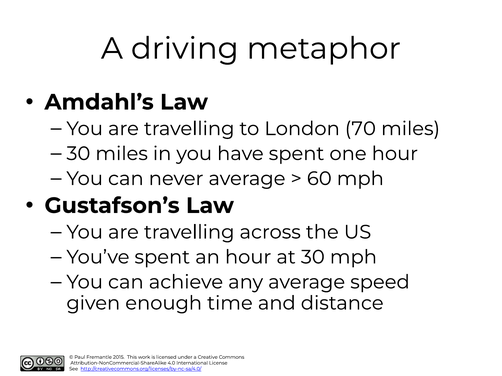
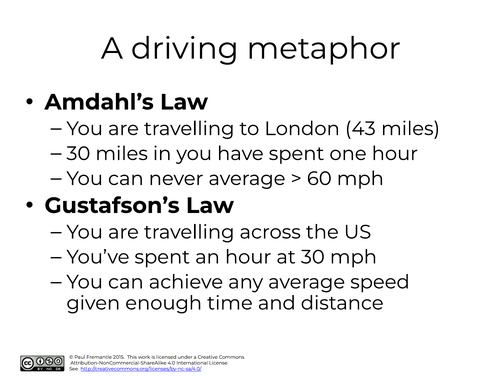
70: 70 -> 43 (360, 129)
